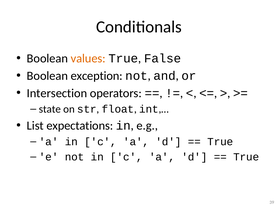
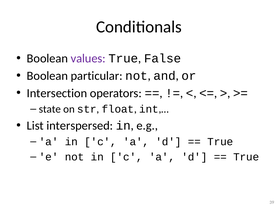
values colour: orange -> purple (88, 58)
exception: exception -> particular (97, 76)
expectations: expectations -> interspersed (80, 125)
